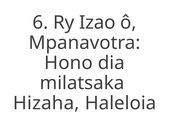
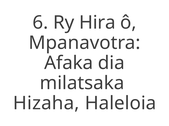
Izao: Izao -> Hira (97, 23)
Hono: Hono -> Afaka (69, 63)
